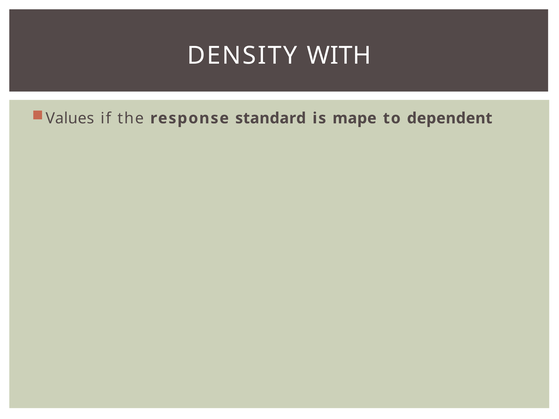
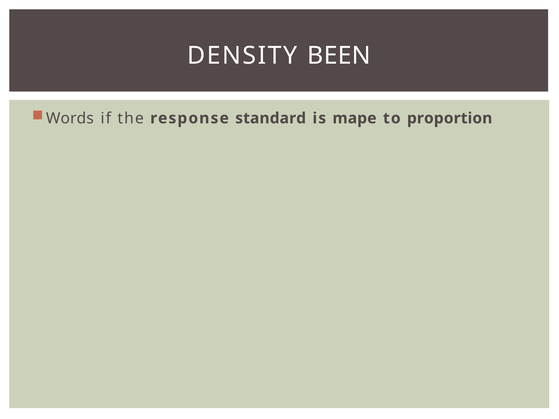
WITH: WITH -> BEEN (339, 56)
Values: Values -> Words (70, 118)
dependent: dependent -> proportion (450, 118)
